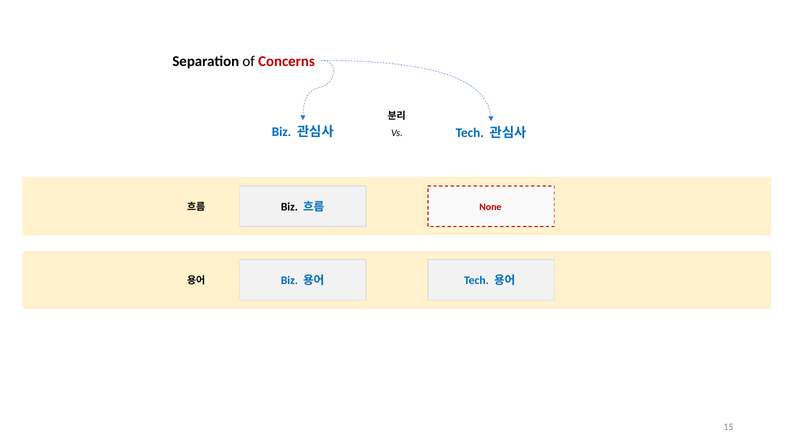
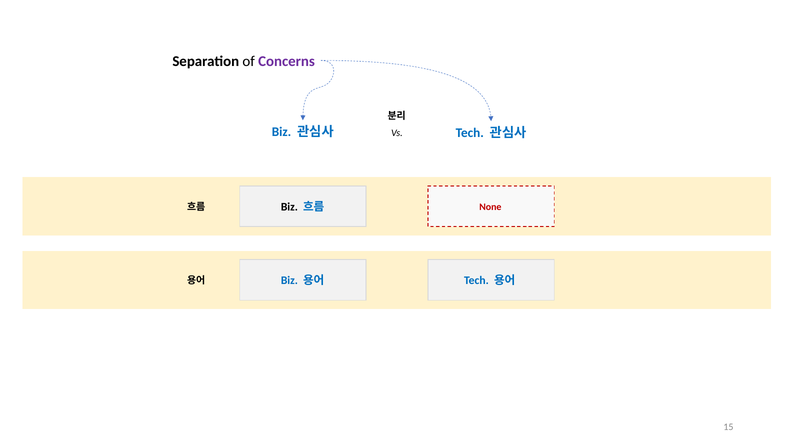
Concerns colour: red -> purple (287, 61)
